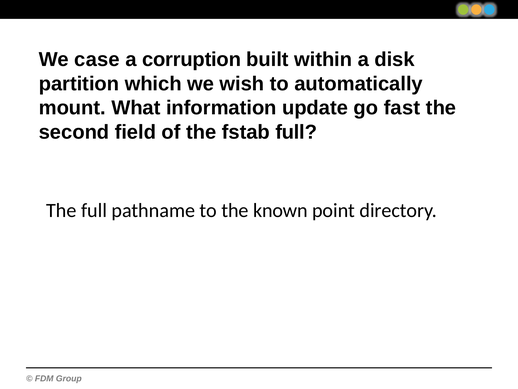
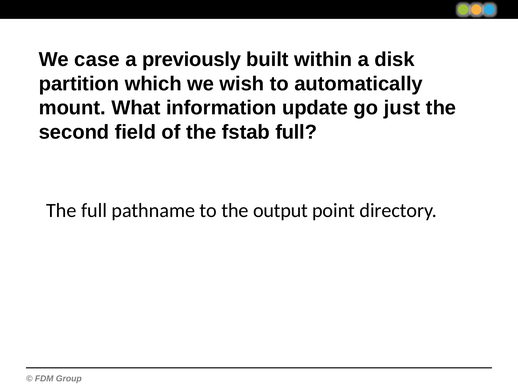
corruption: corruption -> previously (192, 59)
fast: fast -> just (402, 108)
known: known -> output (280, 210)
